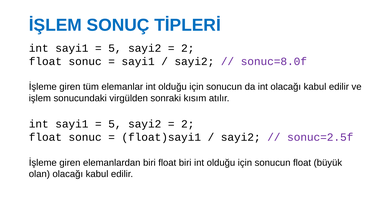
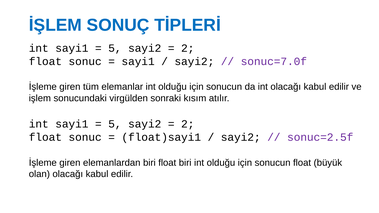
sonuc=8.0f: sonuc=8.0f -> sonuc=7.0f (274, 61)
